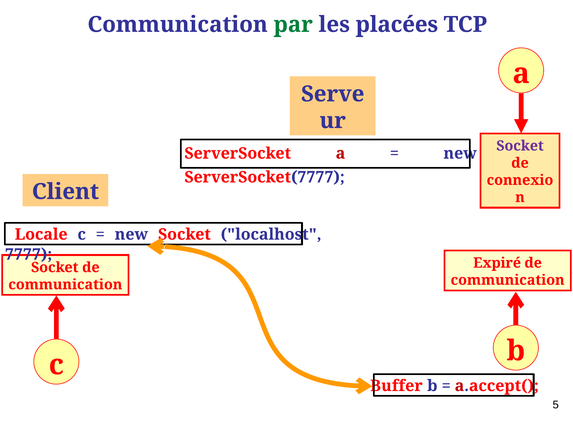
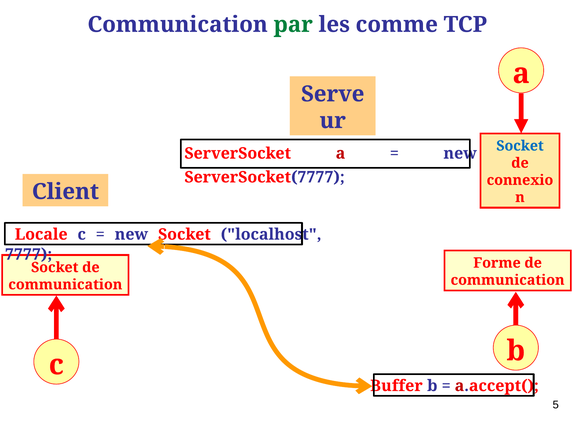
placées: placées -> comme (397, 25)
Socket colour: purple -> blue (520, 146)
Expiré: Expiré -> Forme (497, 263)
